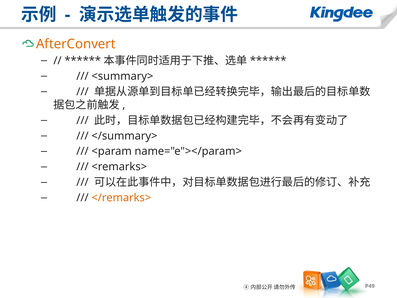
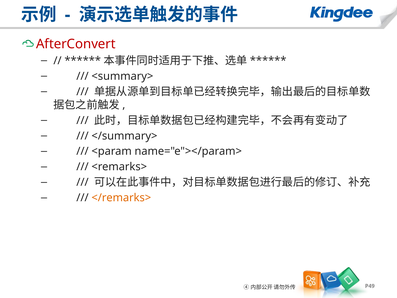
AfterConvert colour: orange -> red (76, 44)
